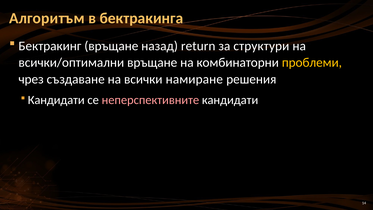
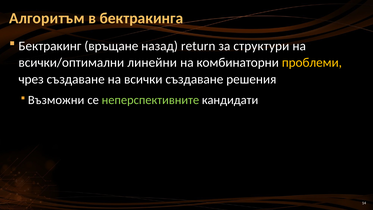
всички/оптимални връщане: връщане -> линейни (152, 63)
всички намиране: намиране -> създаване (194, 79)
Кандидати: Кандидати -> Възможни (56, 100)
неперспективните colour: pink -> light green (150, 100)
